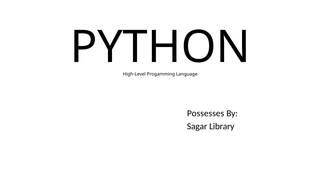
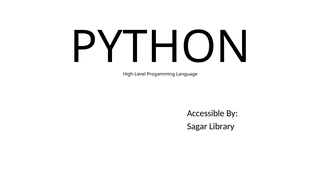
Possesses: Possesses -> Accessible (206, 113)
